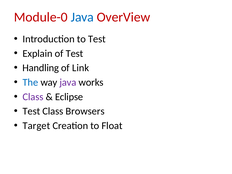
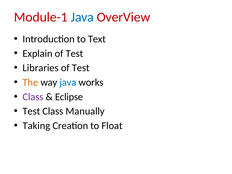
Module-0: Module-0 -> Module-1 (41, 17)
to Test: Test -> Text (97, 39)
Handling: Handling -> Libraries (41, 68)
Link: Link -> Test (81, 68)
The colour: blue -> orange (30, 82)
java colour: purple -> blue (68, 82)
Browsers: Browsers -> Manually (85, 111)
Target: Target -> Taking (36, 126)
